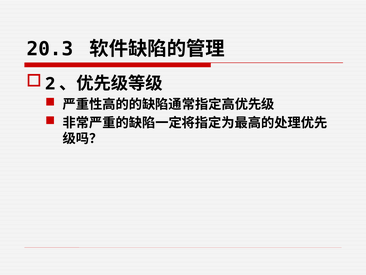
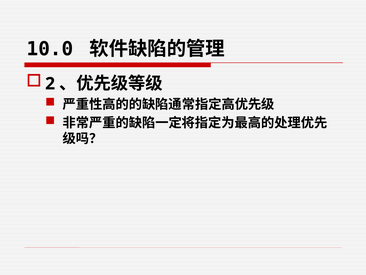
20.3: 20.3 -> 10.0 (50, 49)
